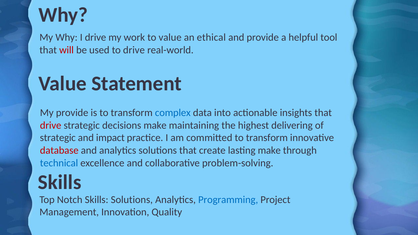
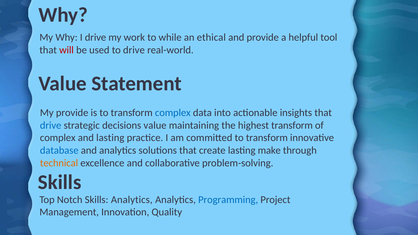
to value: value -> while (170, 37)
drive colour: red -> blue (51, 125)
decisions make: make -> value (155, 125)
highest delivering: delivering -> transform (292, 125)
strategic: strategic -> complex (58, 138)
and impact: impact -> lasting (110, 138)
database colour: red -> blue (59, 150)
technical colour: blue -> orange (59, 163)
Skills Solutions: Solutions -> Analytics (132, 200)
